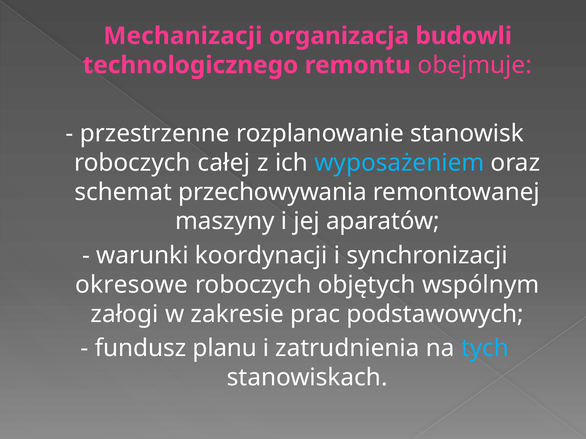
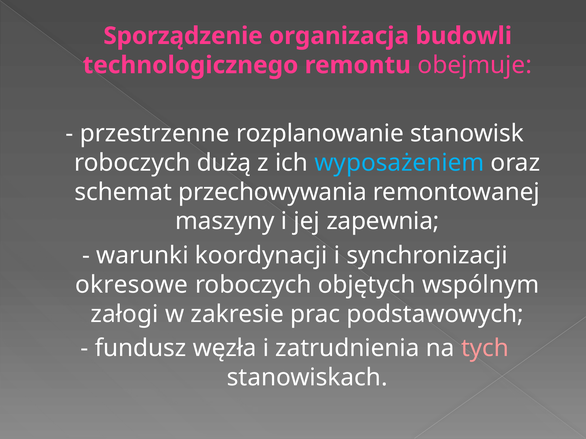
Mechanizacji: Mechanizacji -> Sporządzenie (183, 36)
całej: całej -> dużą (224, 163)
aparatów: aparatów -> zapewnia (383, 222)
planu: planu -> węzła (225, 349)
tych colour: light blue -> pink (485, 349)
